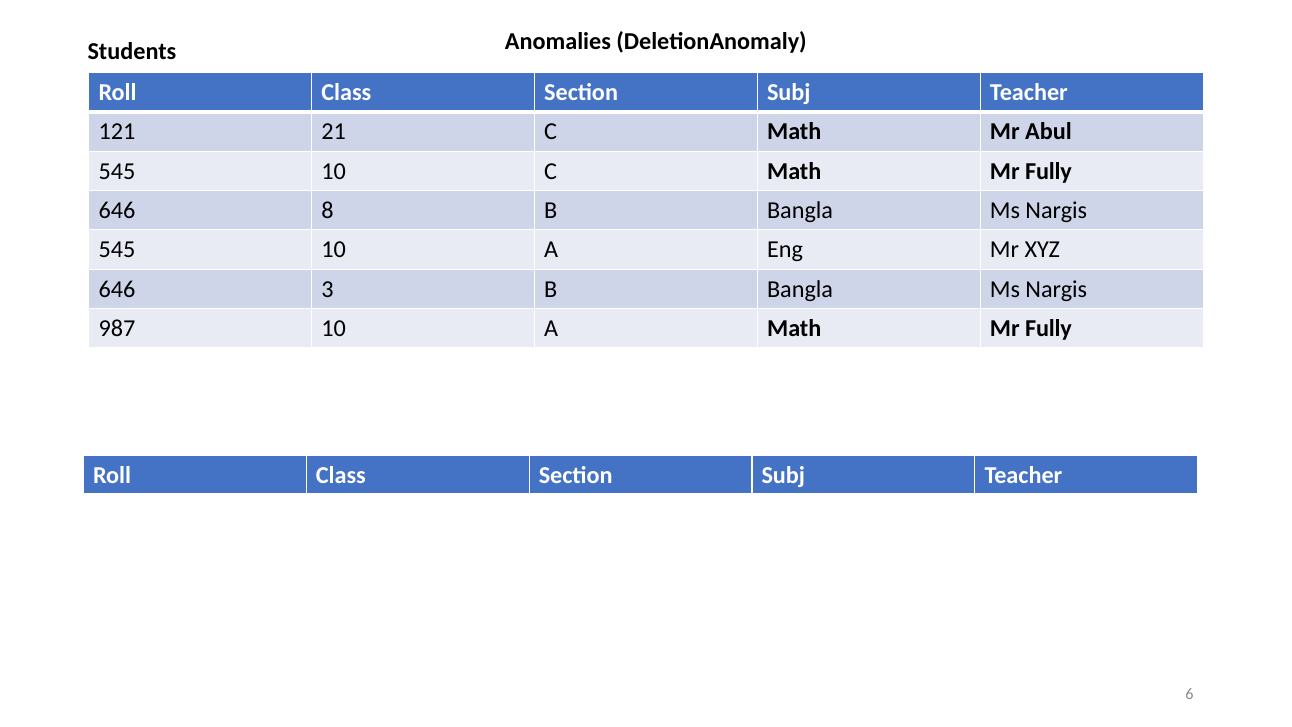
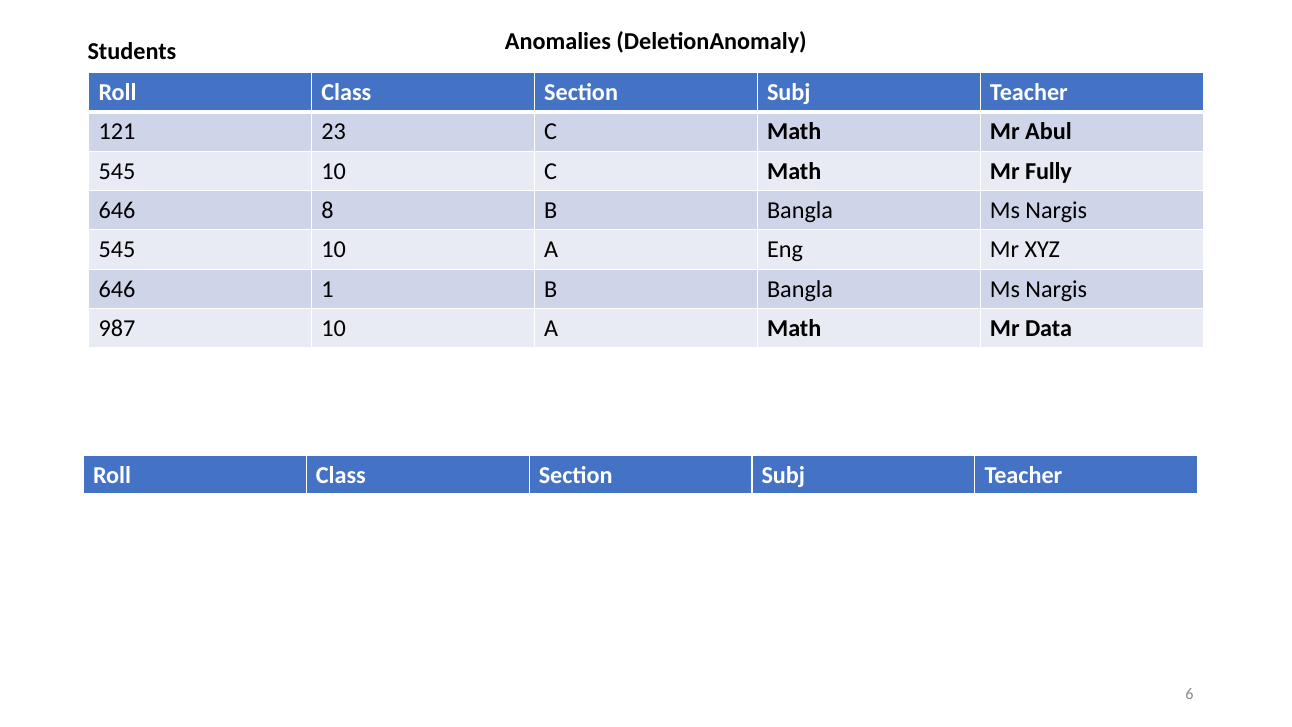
21: 21 -> 23 (334, 132)
3: 3 -> 1 (327, 289)
A Math Mr Fully: Fully -> Data (1049, 328)
